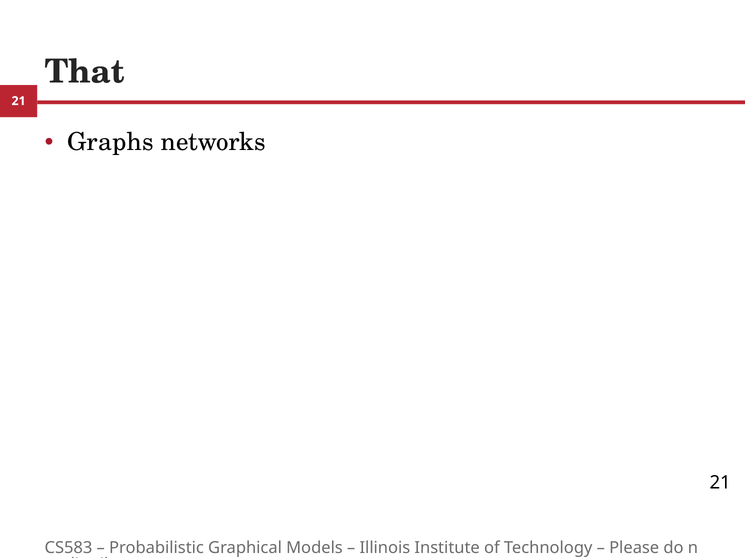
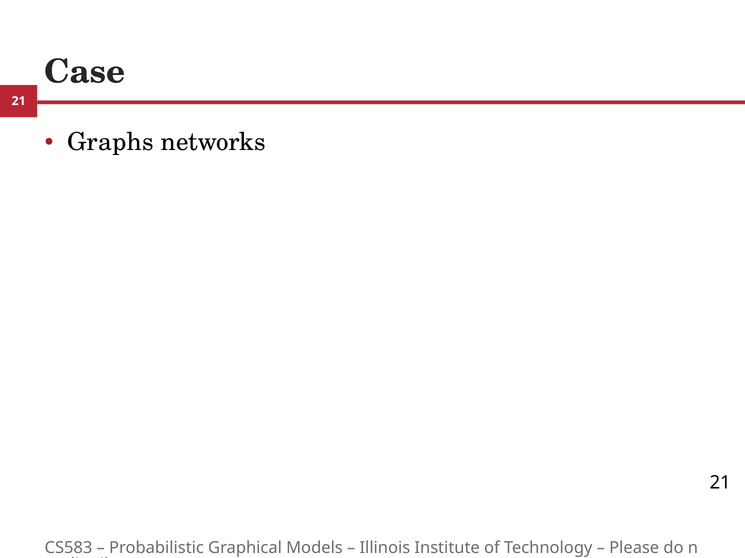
That: That -> Case (85, 72)
